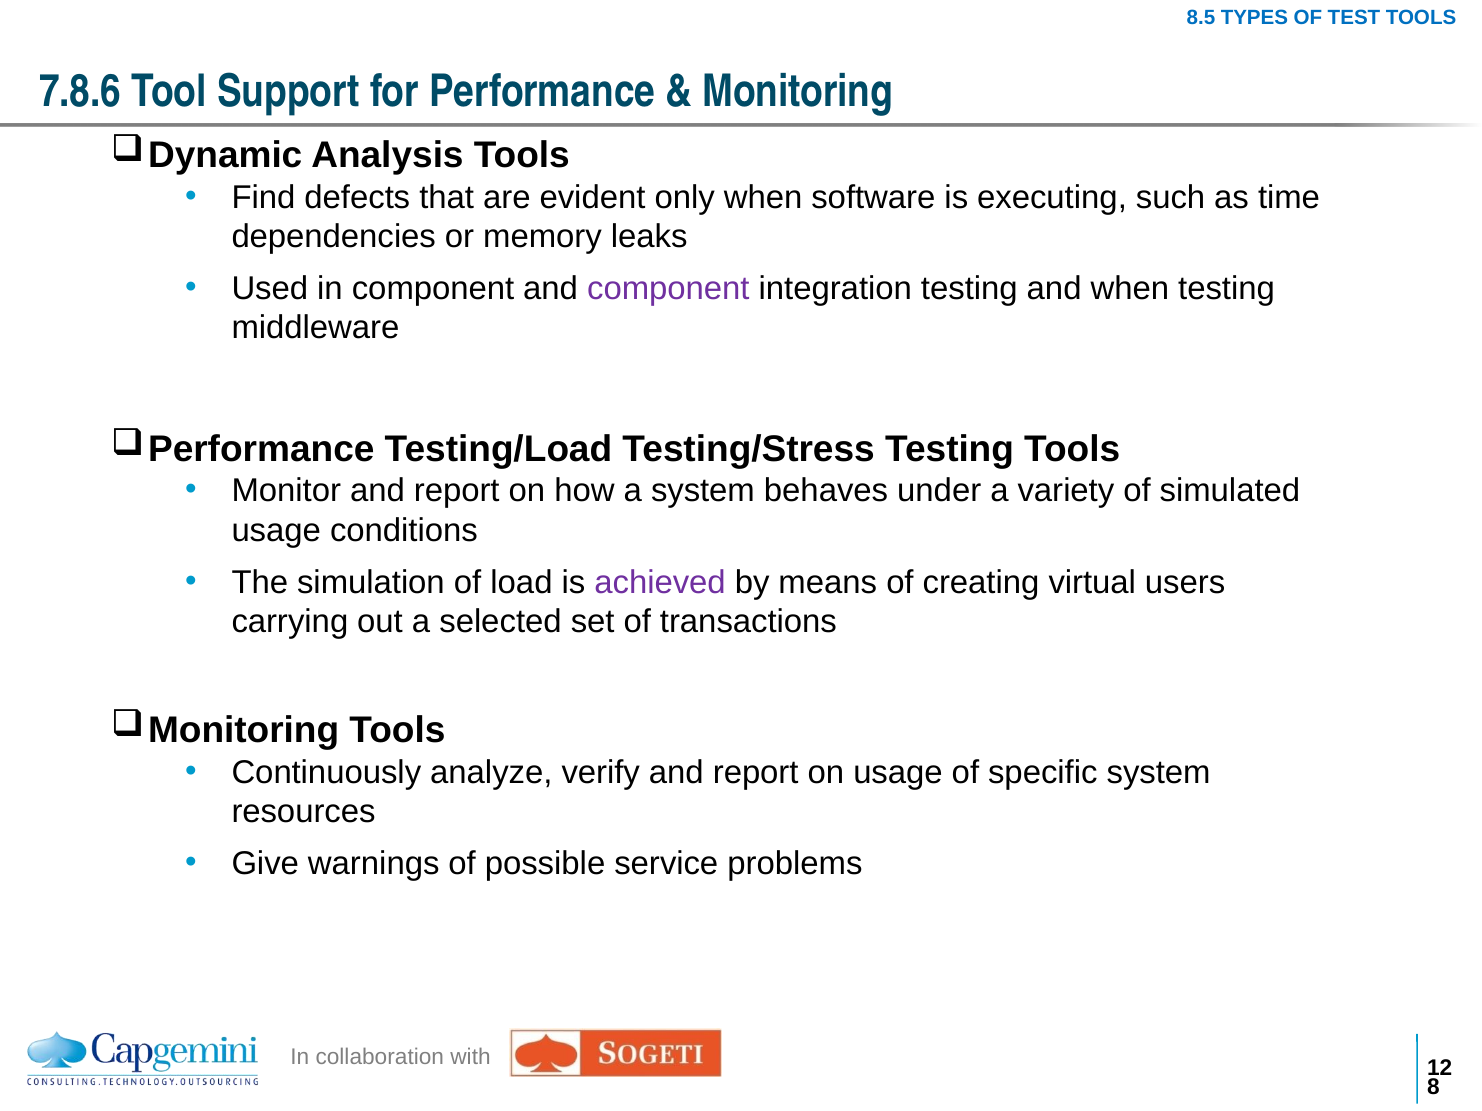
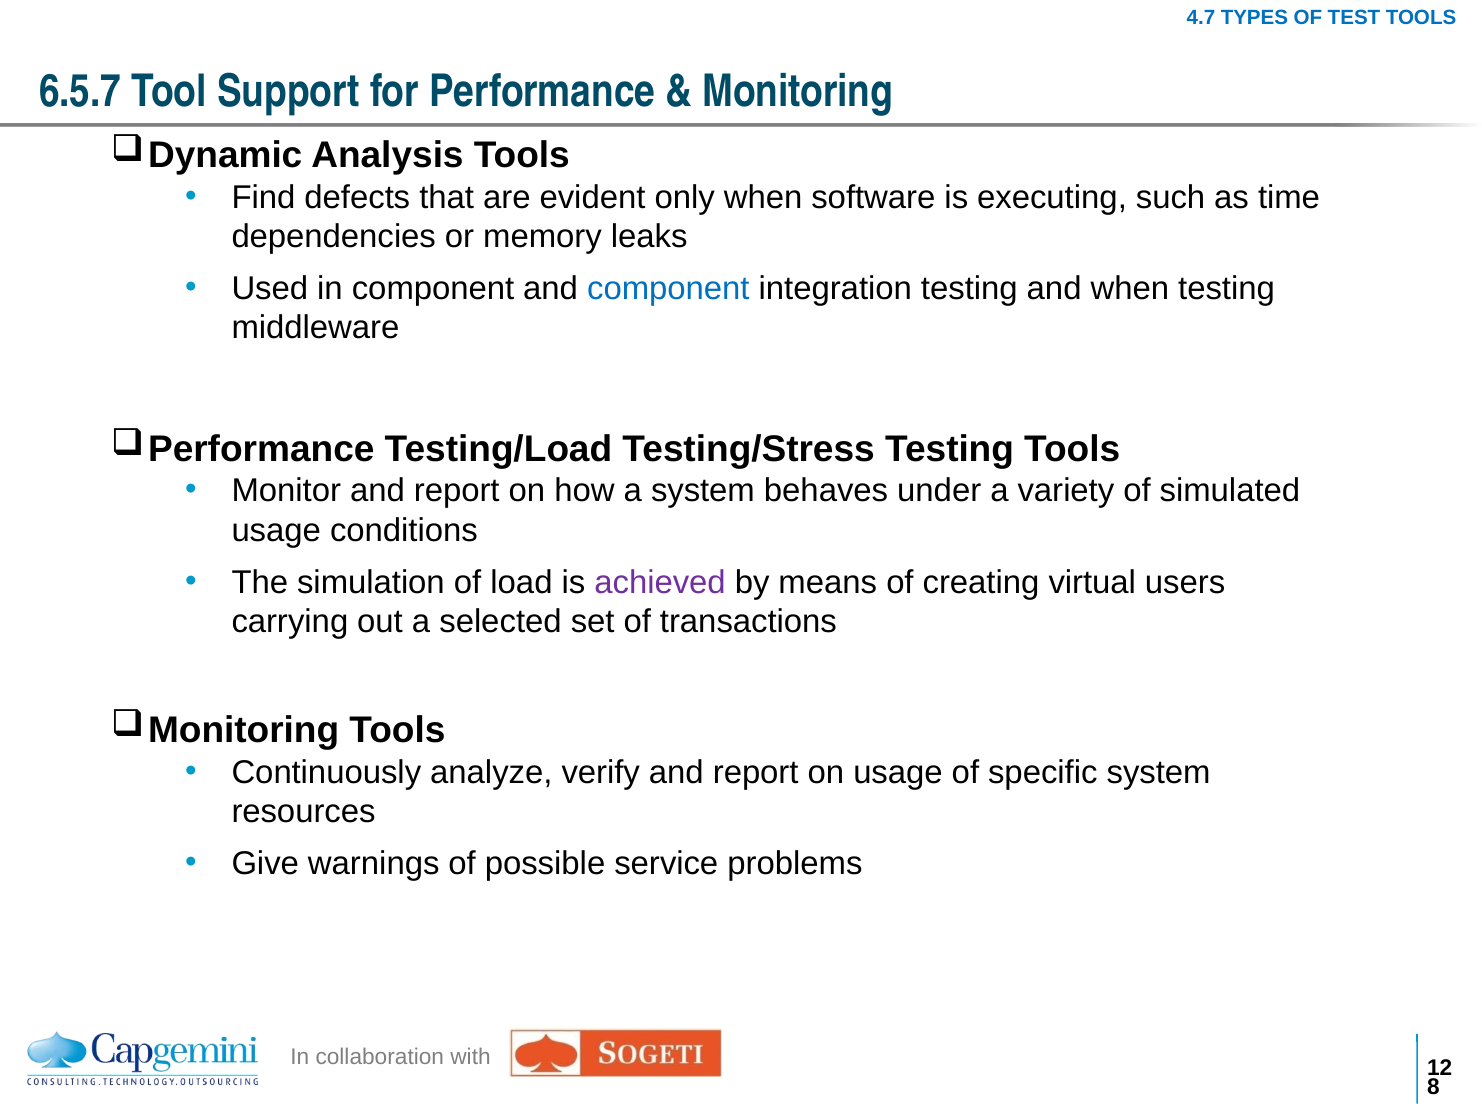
8.5: 8.5 -> 4.7 (1201, 17)
7.8.6: 7.8.6 -> 6.5.7 (80, 92)
component colour: purple -> blue (668, 289)
